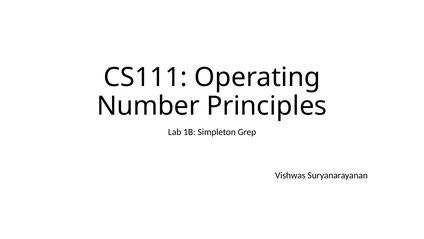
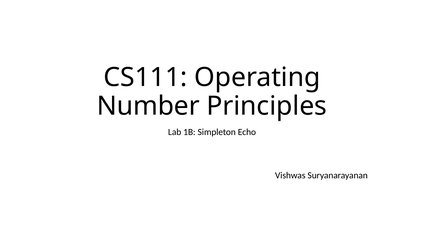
Grep: Grep -> Echo (247, 132)
